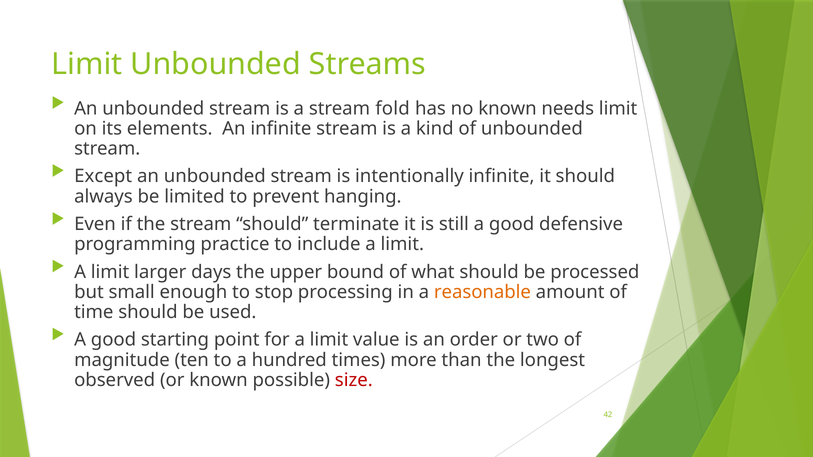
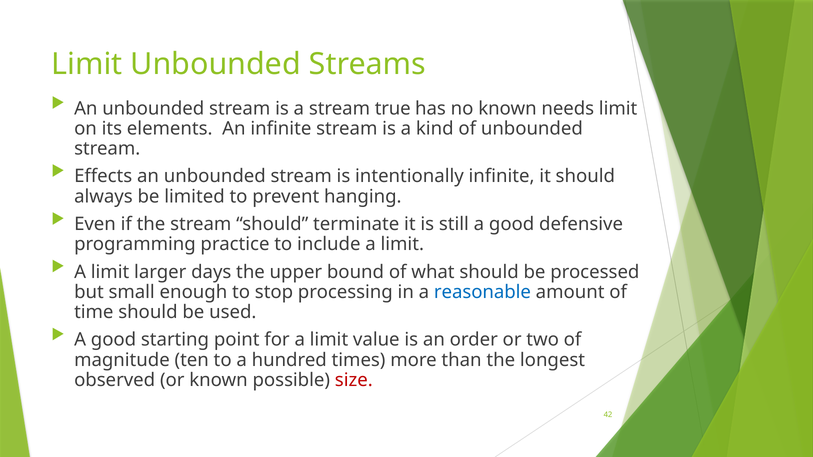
fold: fold -> true (393, 108)
Except: Except -> Effects (103, 176)
reasonable colour: orange -> blue (482, 292)
